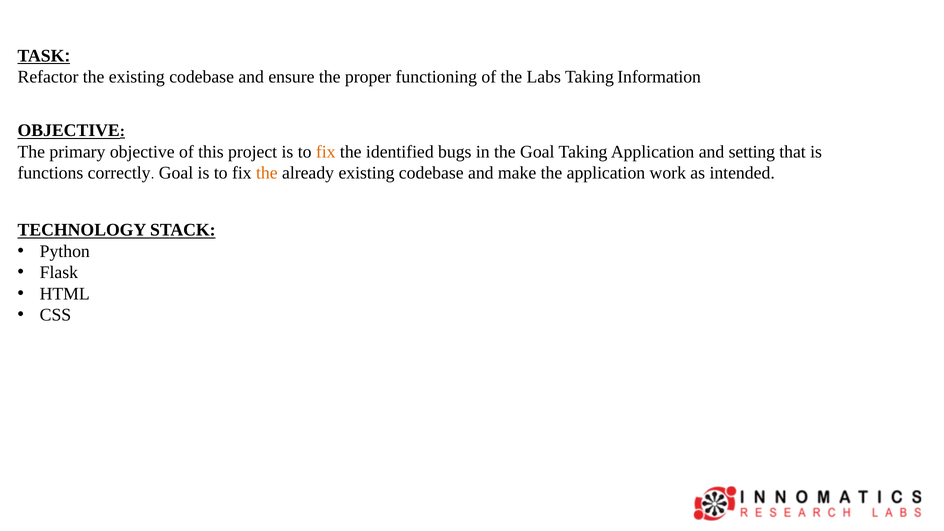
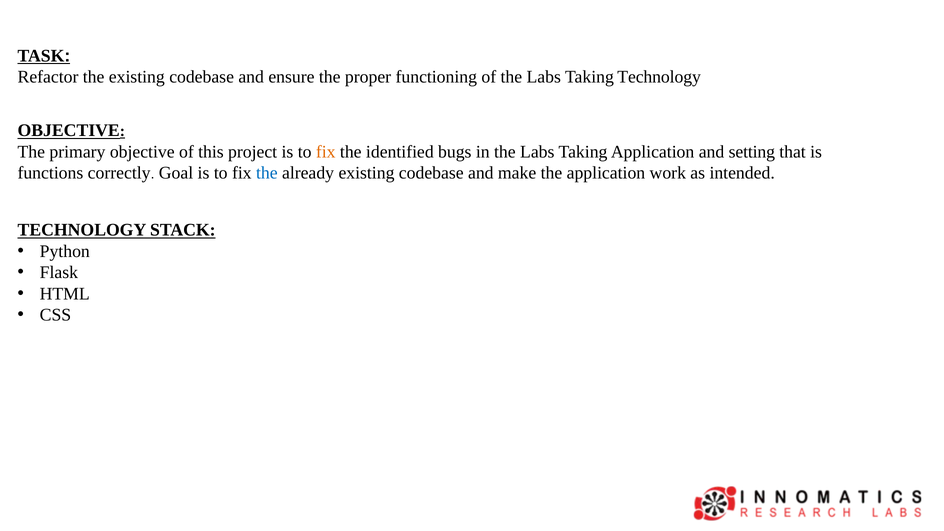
Taking Information: Information -> Technology (659, 77)
in the Goal: Goal -> Labs (537, 152)
the colour: orange -> blue (267, 173)
